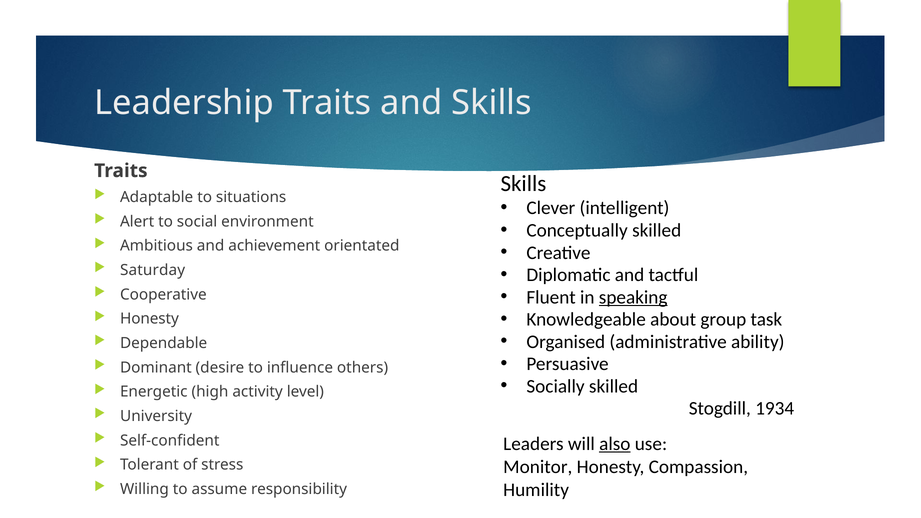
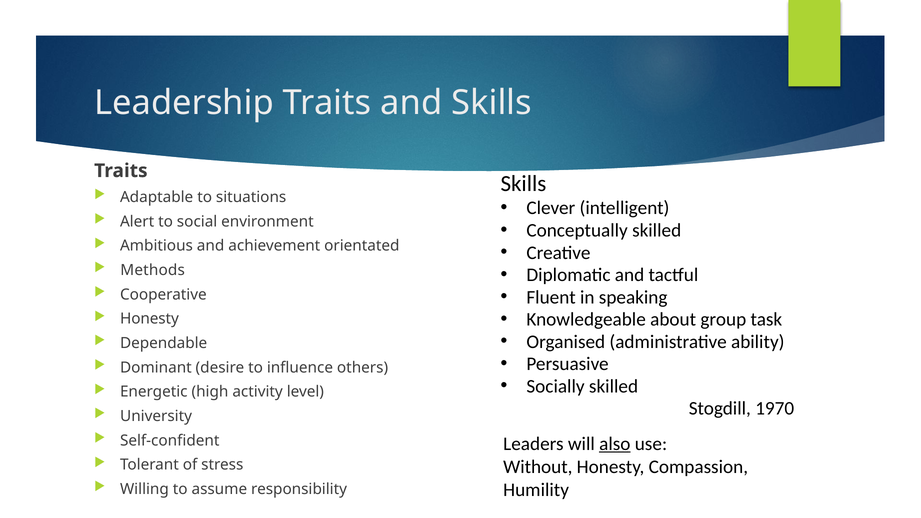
Saturday: Saturday -> Methods (153, 270)
speaking underline: present -> none (633, 297)
1934: 1934 -> 1970 (775, 409)
Monitor: Monitor -> Without (538, 467)
